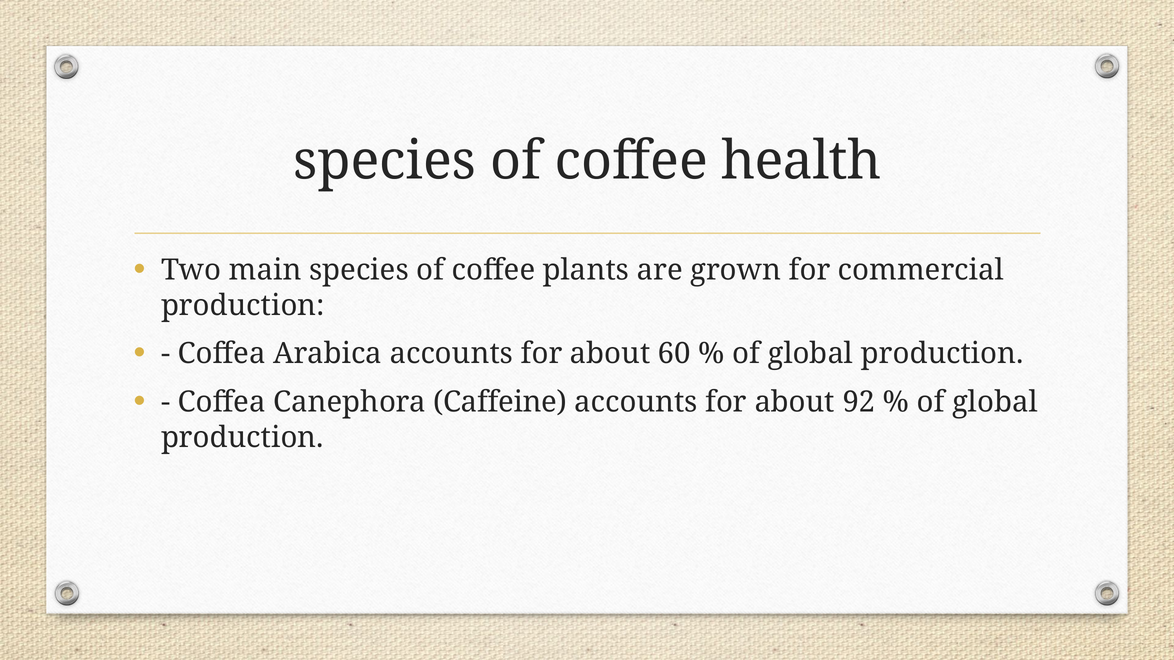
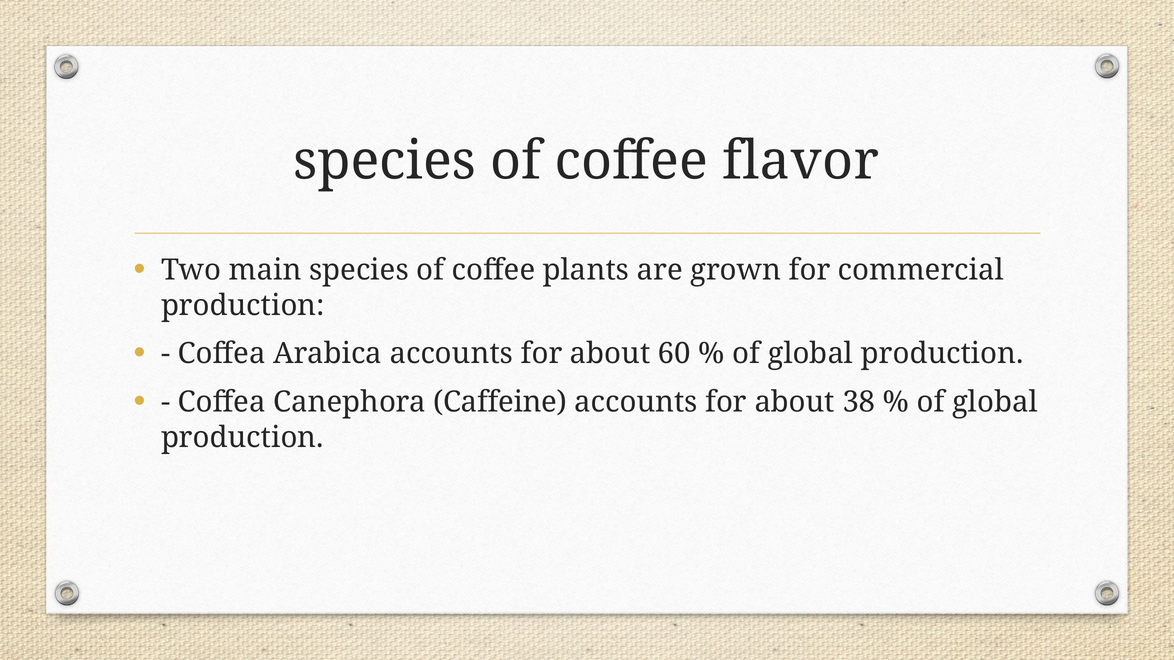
health: health -> flavor (801, 161)
92: 92 -> 38 (859, 402)
